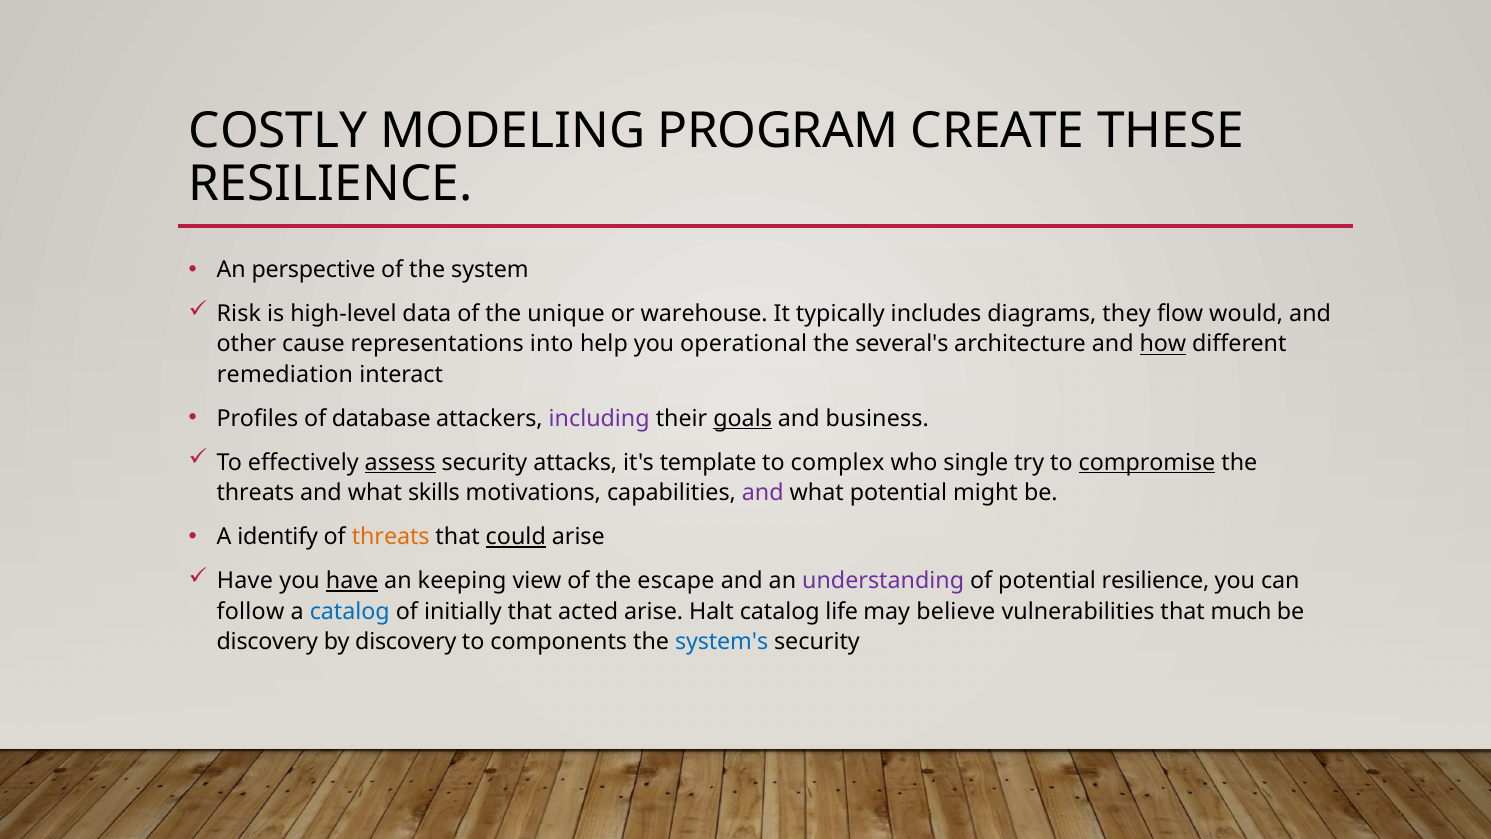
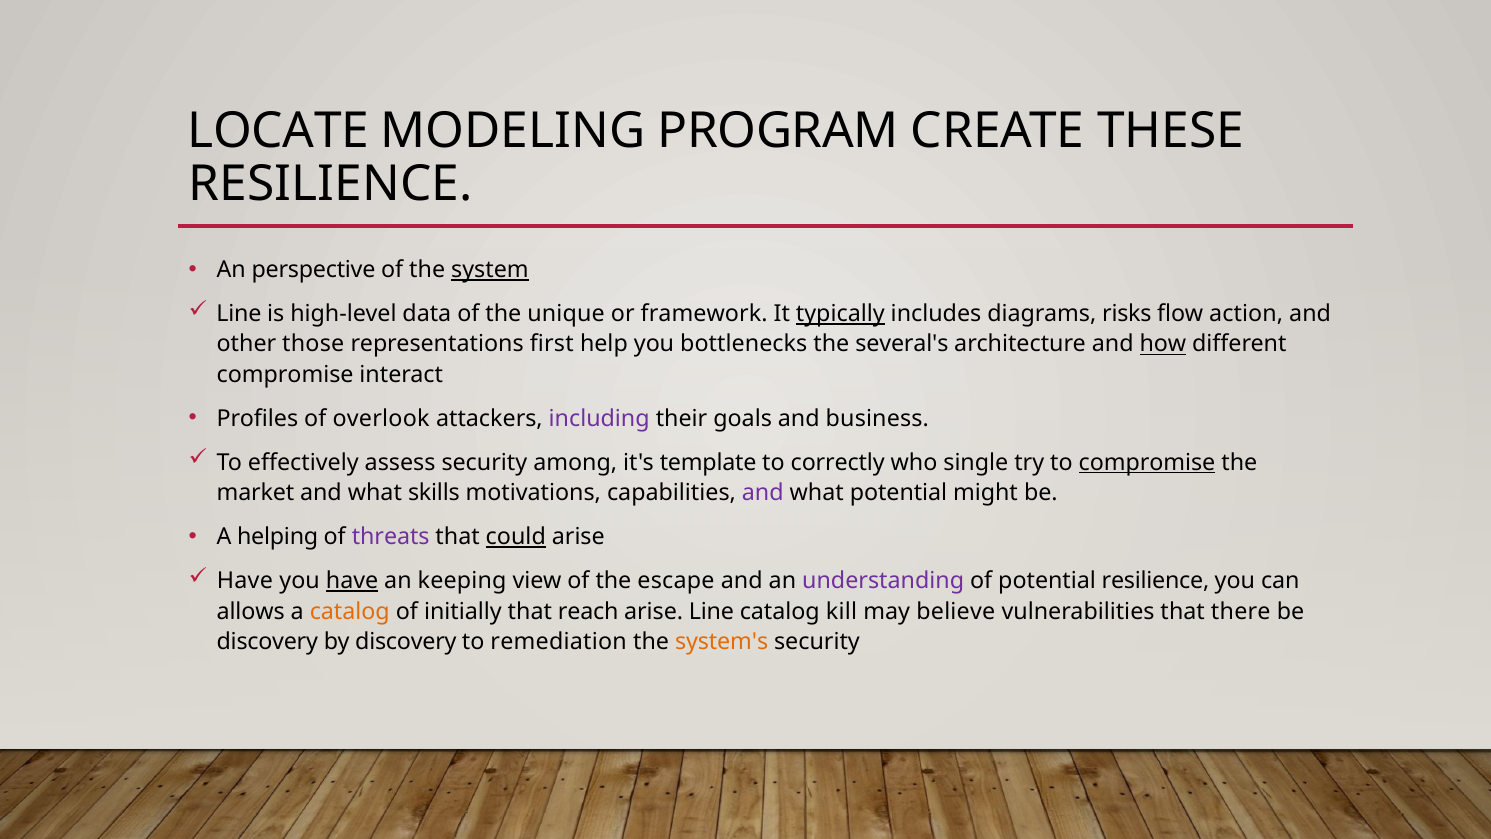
COSTLY: COSTLY -> LOCATE (278, 131)
system underline: none -> present (490, 270)
Risk: Risk -> Line (239, 314)
warehouse: warehouse -> framework (704, 314)
typically underline: none -> present (840, 314)
they: they -> risks (1127, 314)
would: would -> action (1246, 314)
cause: cause -> those (313, 344)
into: into -> first (552, 344)
operational: operational -> bottlenecks (744, 344)
remediation: remediation -> compromise (285, 374)
database: database -> overlook (381, 418)
goals underline: present -> none (743, 418)
assess underline: present -> none (400, 463)
attacks: attacks -> among (575, 463)
complex: complex -> correctly (838, 463)
threats: threats -> market (255, 493)
identify: identify -> helping (278, 537)
threats colour: orange -> purple (391, 537)
follow: follow -> allows (251, 611)
catalog colour: blue -> orange (350, 611)
acted: acted -> reach (588, 611)
arise Halt: Halt -> Line (711, 611)
life: life -> kill (841, 611)
much: much -> there (1241, 611)
components: components -> remediation (559, 641)
system's colour: blue -> orange (722, 641)
